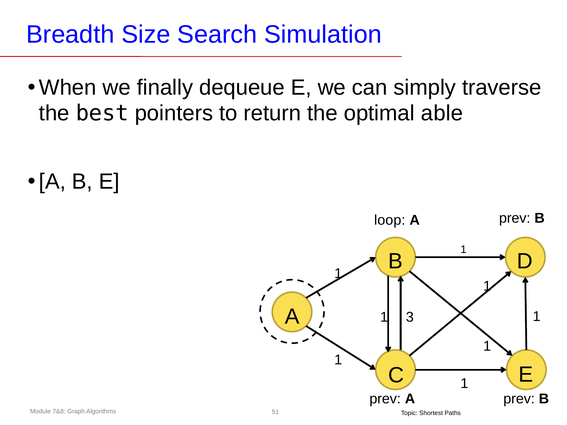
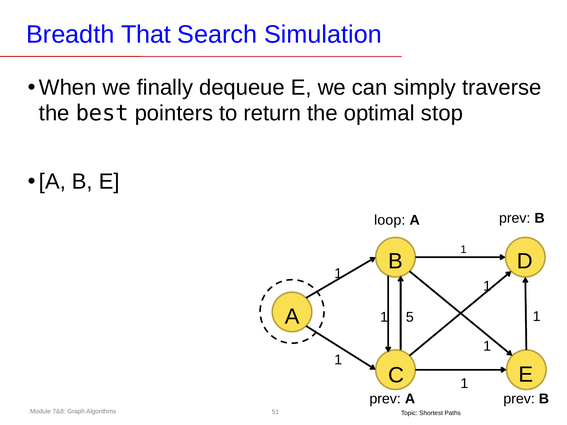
Size: Size -> That (146, 35)
able: able -> stop (442, 113)
3: 3 -> 5 (410, 317)
